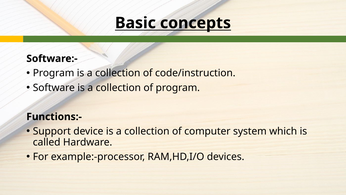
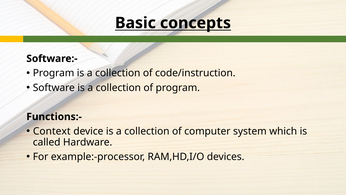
Support: Support -> Context (52, 131)
